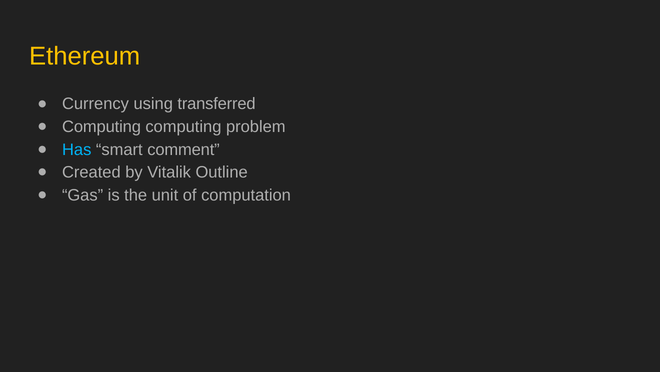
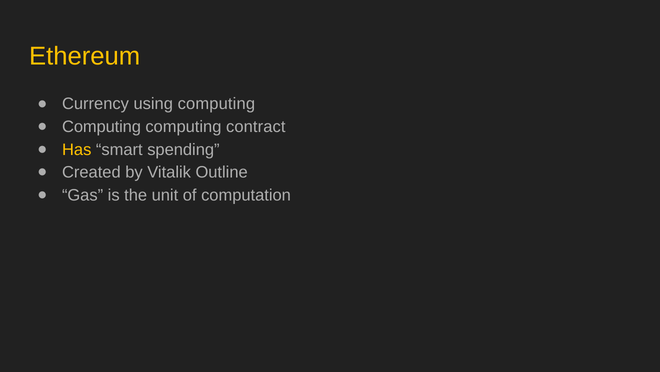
using transferred: transferred -> computing (216, 104)
problem: problem -> contract (256, 127)
Has colour: light blue -> yellow (77, 149)
comment: comment -> spending (183, 149)
